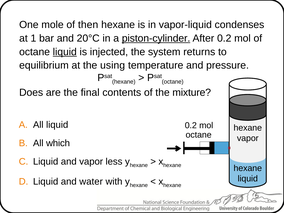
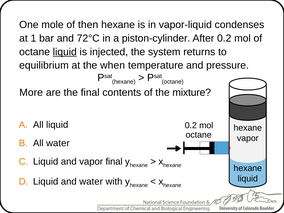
20°C: 20°C -> 72°C (88, 38)
piston-cylinder underline: present -> none (156, 38)
using: using -> when (113, 65)
Does: Does -> More (31, 93)
All which: which -> water (58, 143)
vapor less: less -> final (114, 162)
